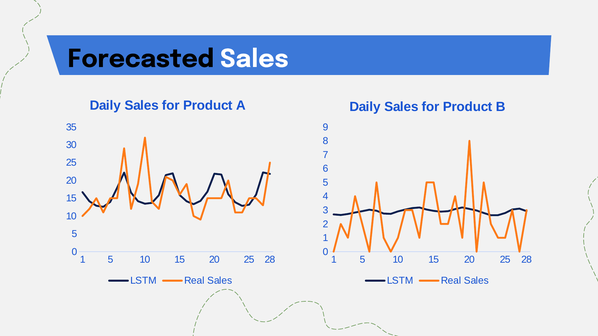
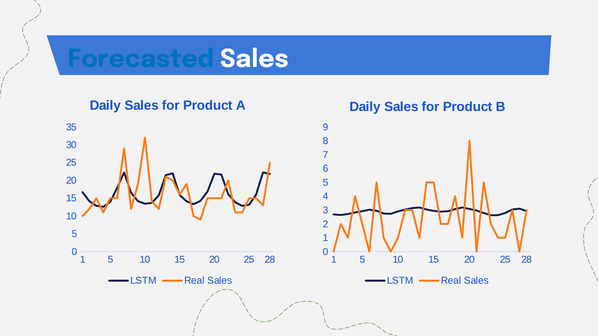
Forecasted colour: black -> blue (141, 59)
